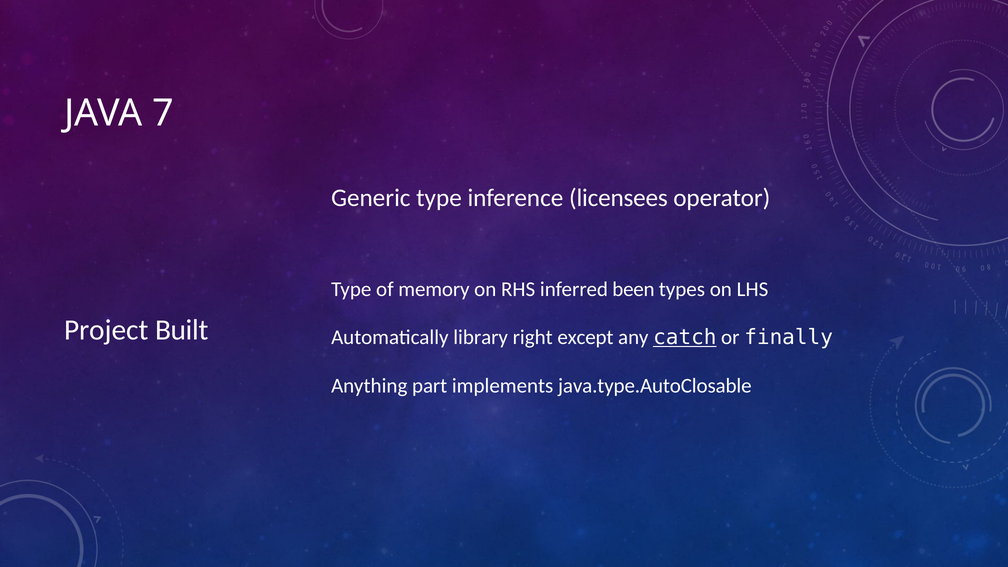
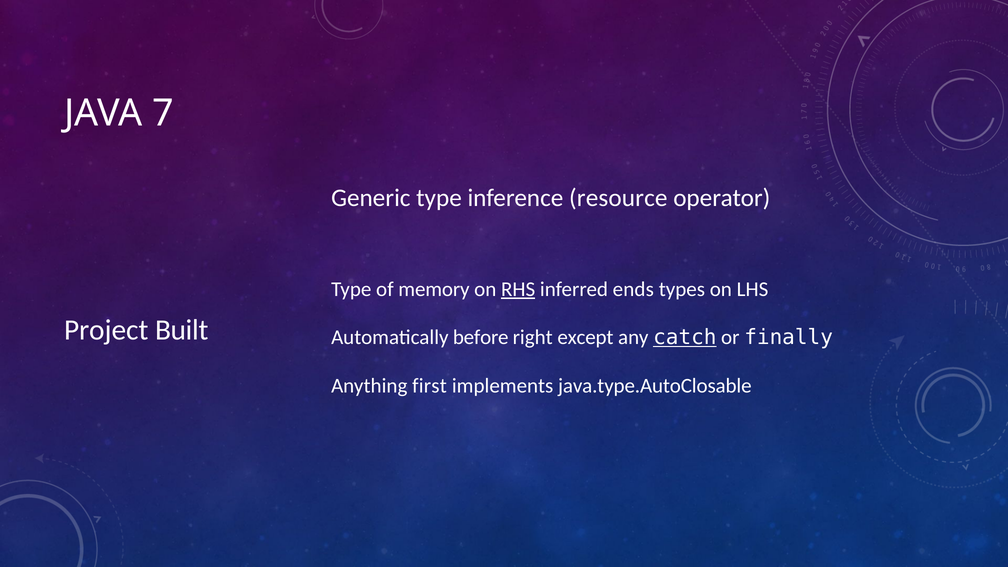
licensees: licensees -> resource (618, 198)
RHS underline: none -> present (518, 289)
been: been -> ends (633, 289)
library: library -> before (481, 337)
part: part -> first (430, 386)
